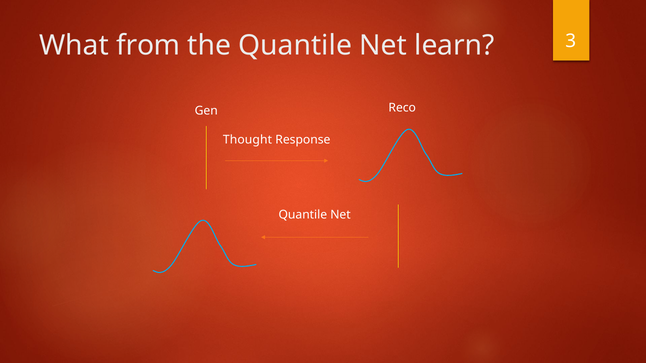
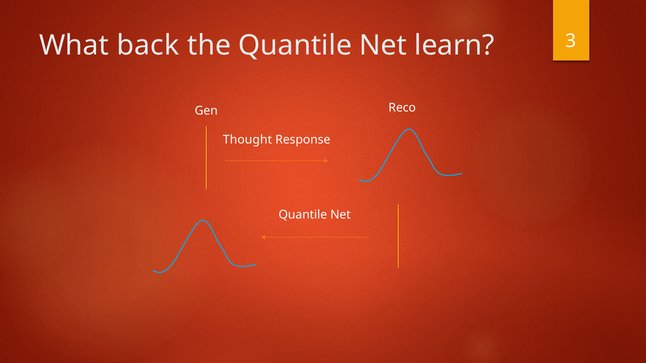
from: from -> back (148, 45)
